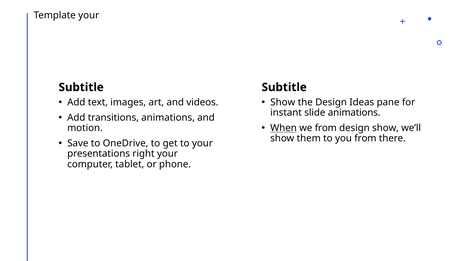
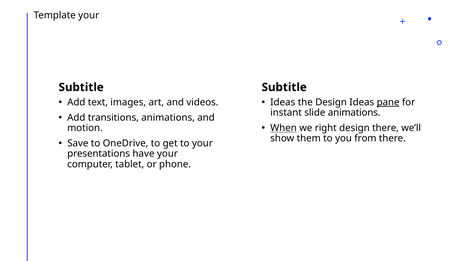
Show: Show -> Ideas (283, 102)
pane underline: none -> present (388, 102)
we from: from -> right (326, 128)
design show: show -> there (386, 128)
right: right -> have (143, 154)
